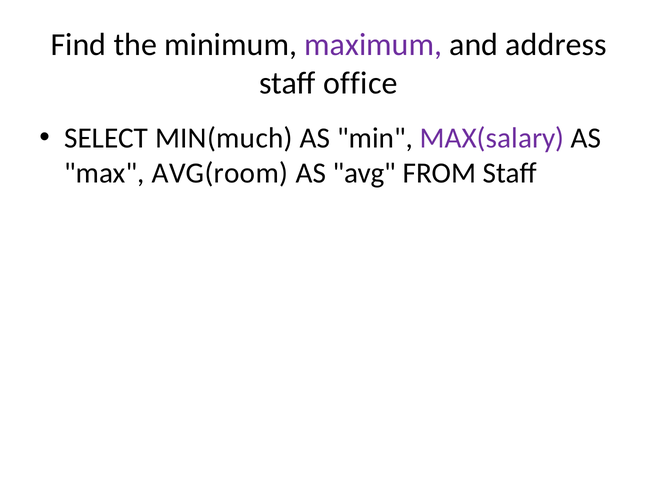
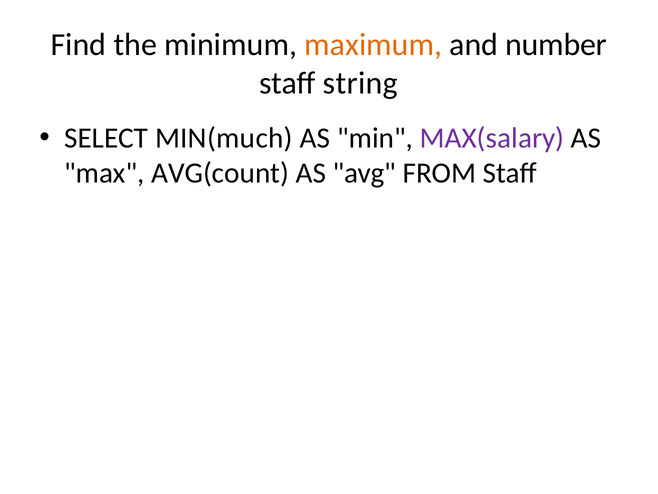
maximum colour: purple -> orange (373, 44)
address: address -> number (556, 44)
office: office -> string (360, 83)
AVG(room: AVG(room -> AVG(count (220, 173)
